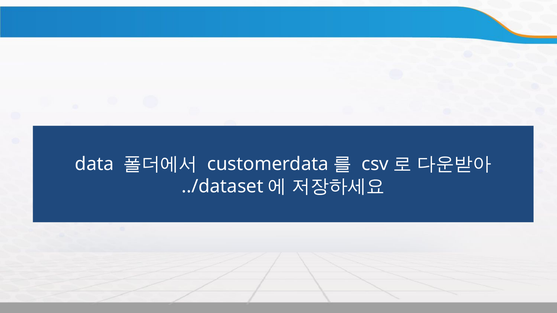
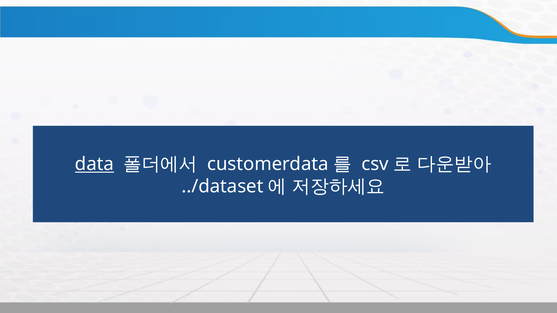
data underline: none -> present (94, 164)
